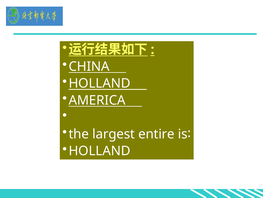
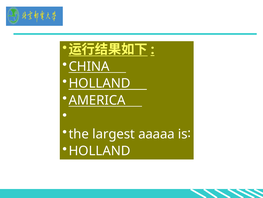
entire: entire -> aaaaa (156, 134)
